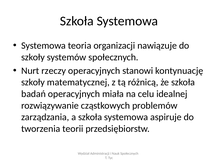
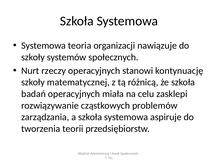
idealnej: idealnej -> zasklepi (172, 94)
